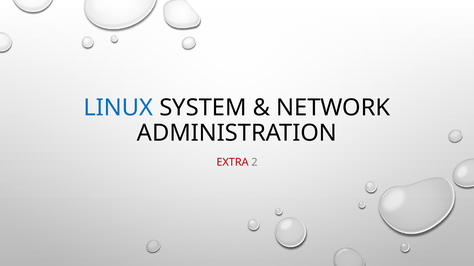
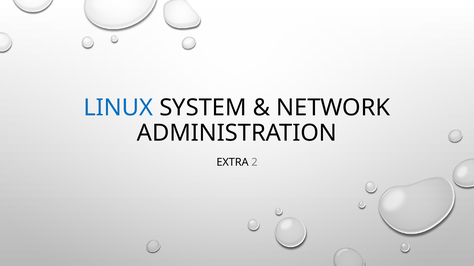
EXTRA colour: red -> black (232, 163)
